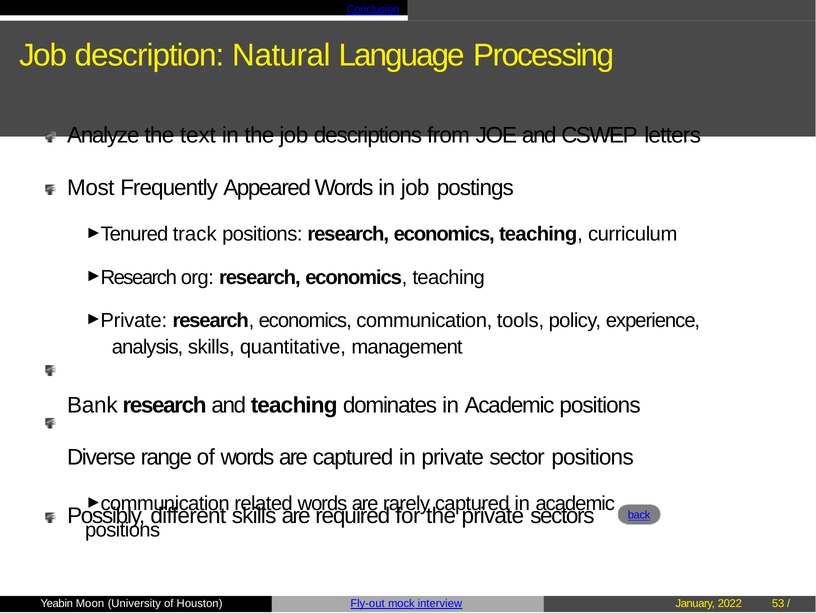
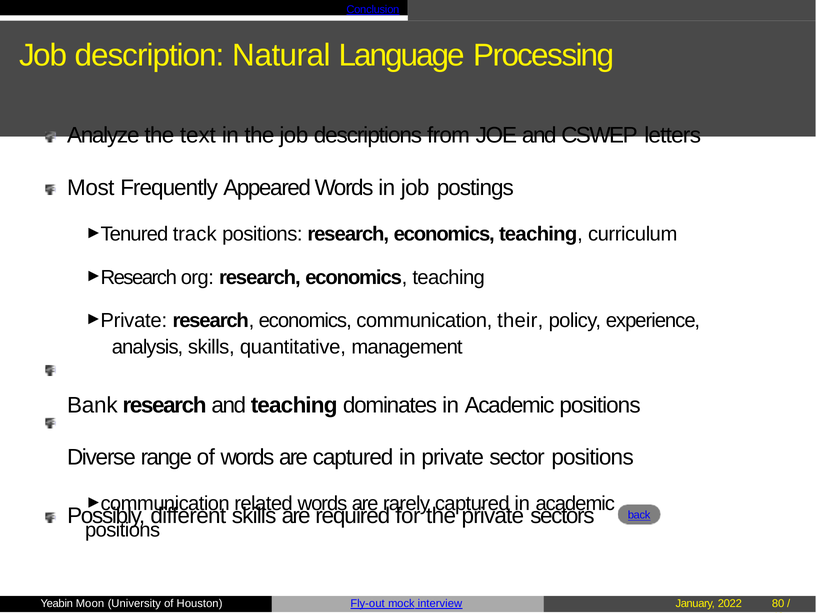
tools: tools -> their (520, 320)
53: 53 -> 80 (778, 603)
